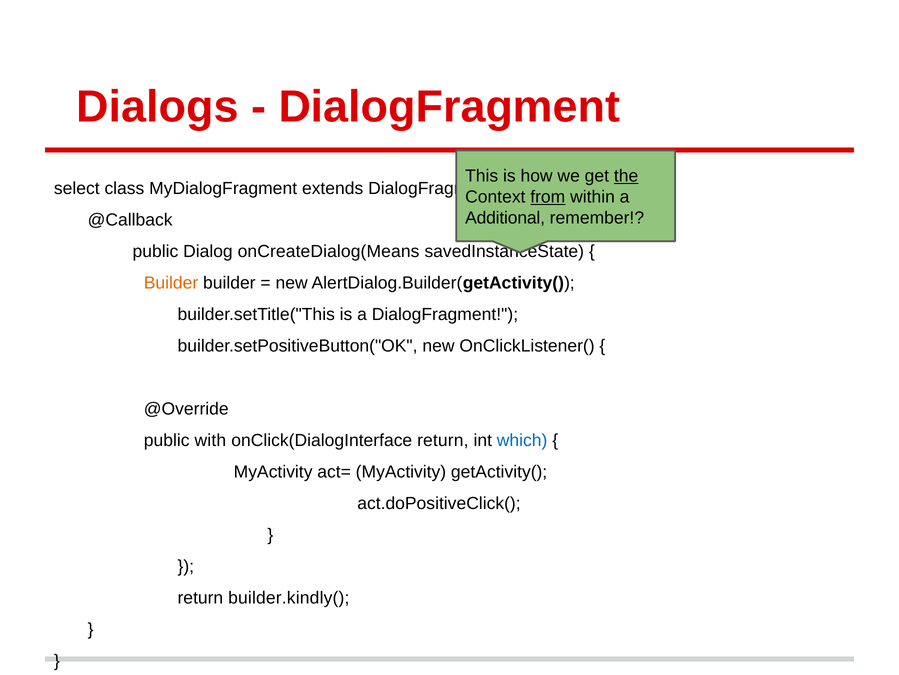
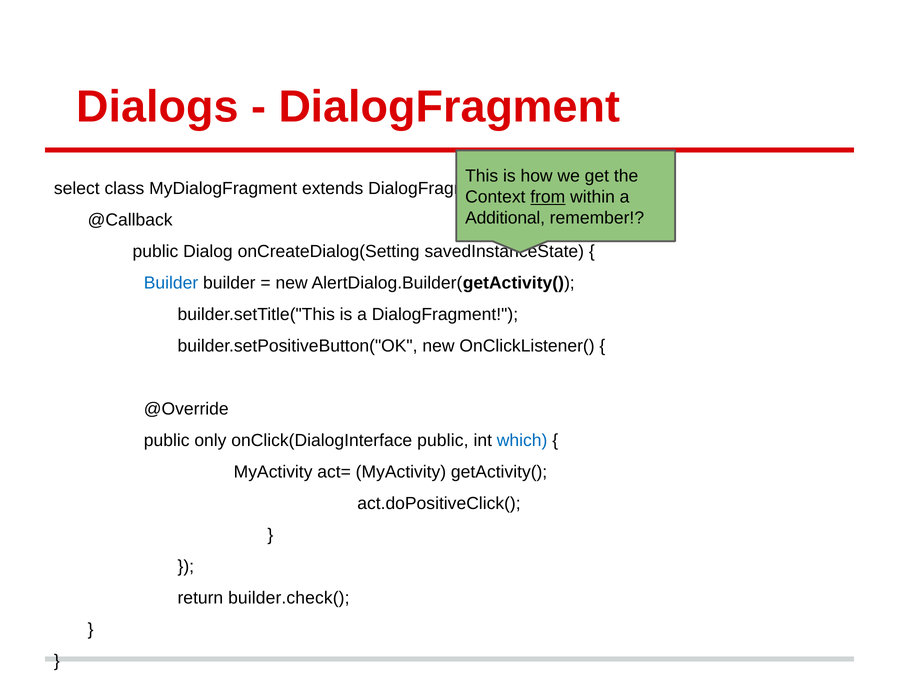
the underline: present -> none (626, 176)
onCreateDialog(Means: onCreateDialog(Means -> onCreateDialog(Setting (329, 251)
Builder colour: orange -> blue (171, 283)
with: with -> only (210, 440)
onClick(DialogInterface return: return -> public (443, 440)
builder.kindly(: builder.kindly( -> builder.check( (289, 598)
